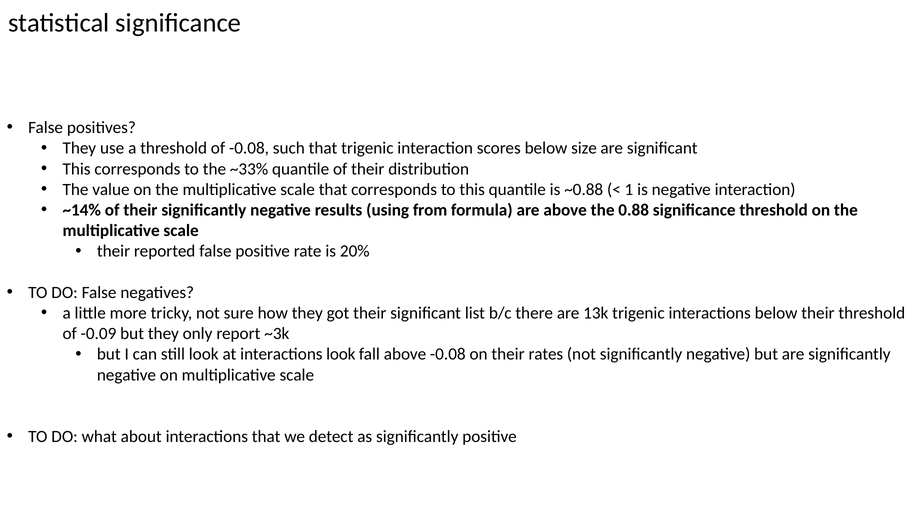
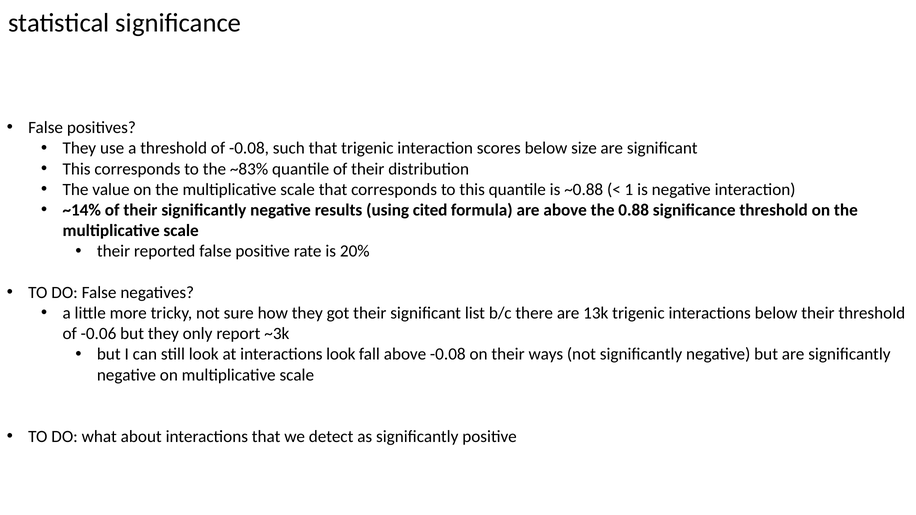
~33%: ~33% -> ~83% (249, 169)
from: from -> cited (430, 210)
-0.09: -0.09 -> -0.06 (99, 334)
rates: rates -> ways (546, 354)
